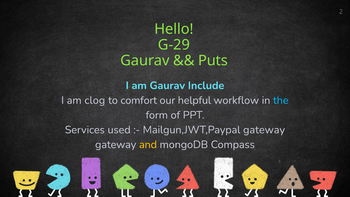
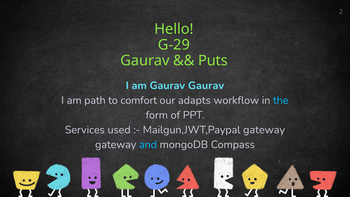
Gaurav Include: Include -> Gaurav (206, 85)
clog: clog -> path (95, 100)
helpful: helpful -> adapts (194, 100)
and colour: yellow -> light blue (148, 144)
